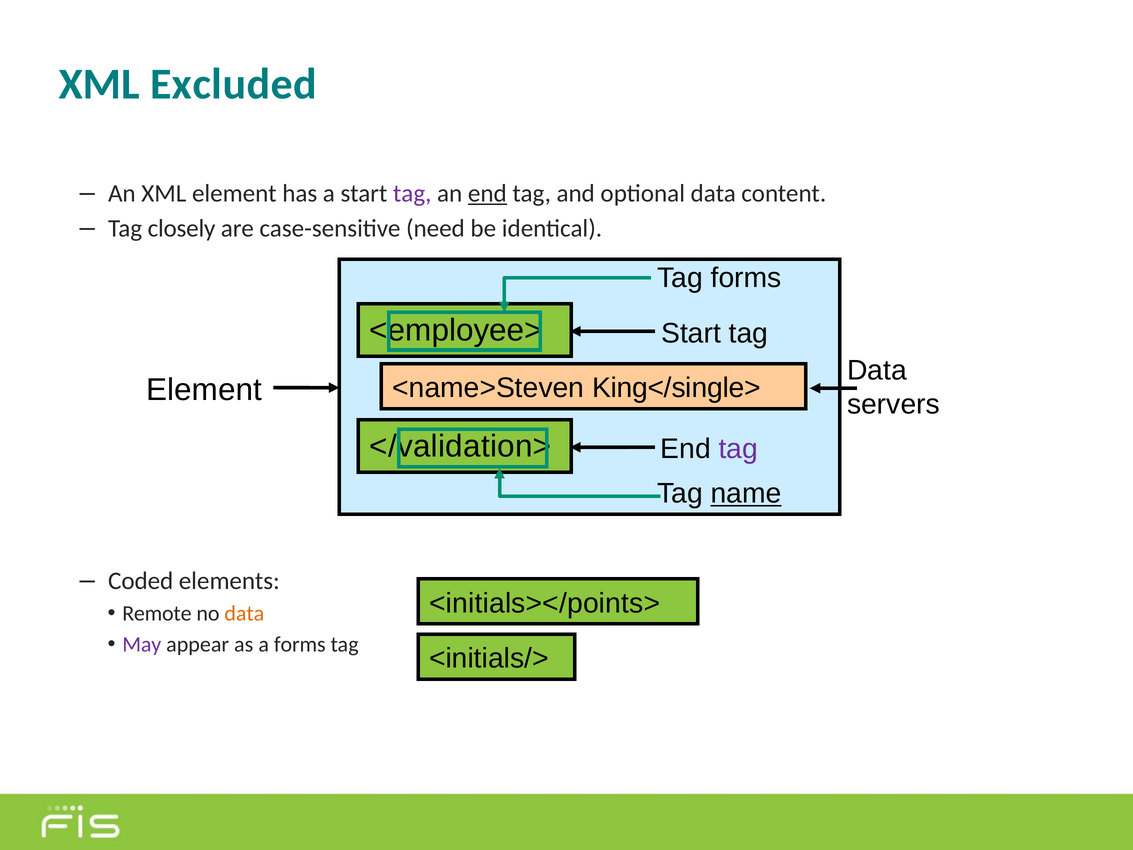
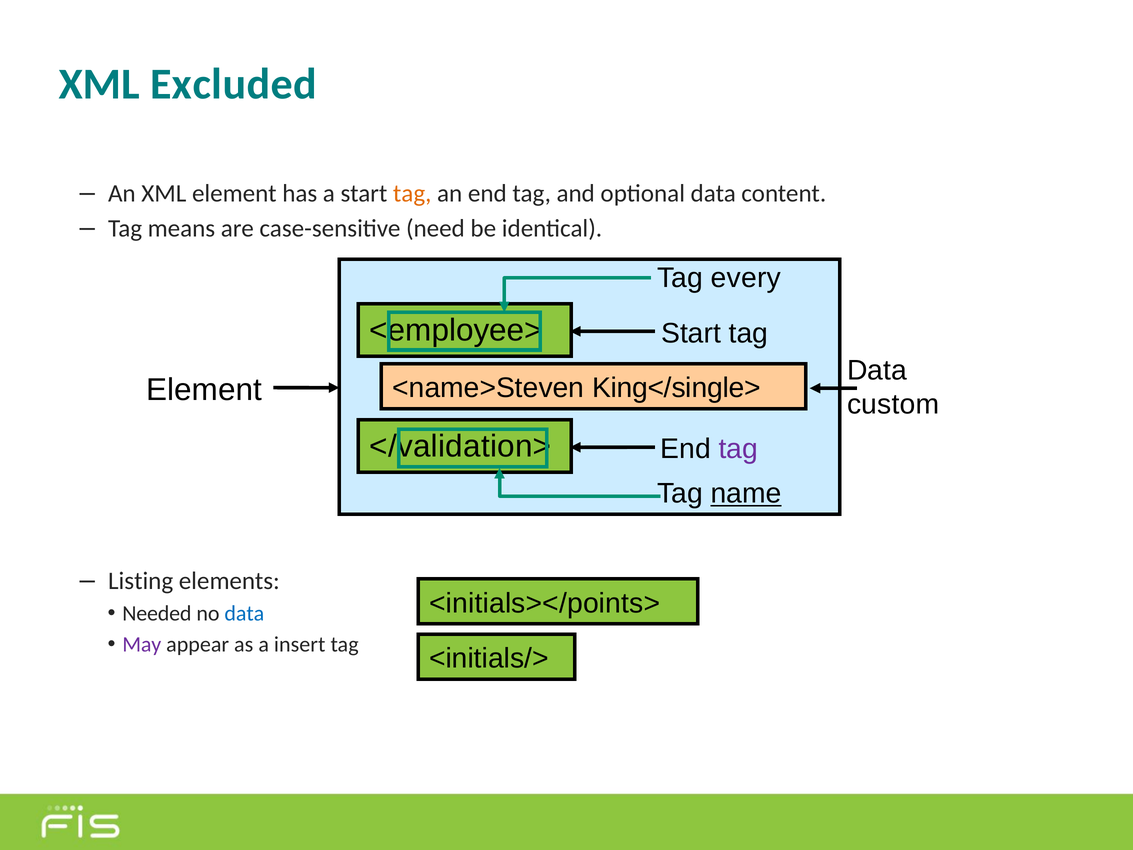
tag colour: purple -> orange (412, 193)
end underline: present -> none (487, 193)
closely: closely -> means (181, 229)
Tag forms: forms -> every (746, 278)
servers: servers -> custom (893, 405)
Coded: Coded -> Listing (141, 581)
Remote: Remote -> Needed (157, 613)
data colour: orange -> blue (244, 613)
a forms: forms -> insert (300, 644)
